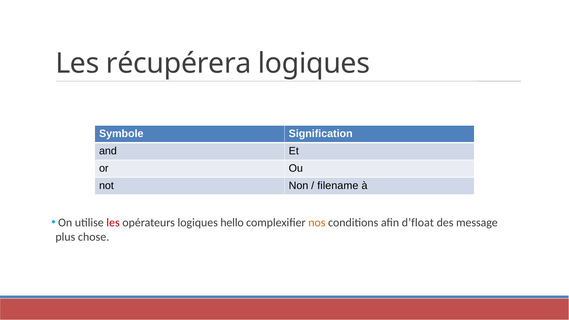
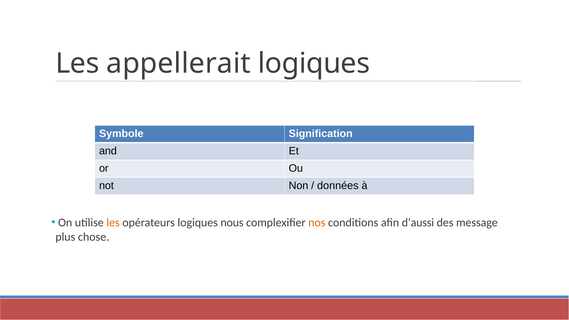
récupérera: récupérera -> appellerait (179, 64)
filename: filename -> données (338, 186)
les colour: red -> orange (113, 223)
hello: hello -> nous (232, 223)
d’float: d’float -> d’aussi (418, 223)
